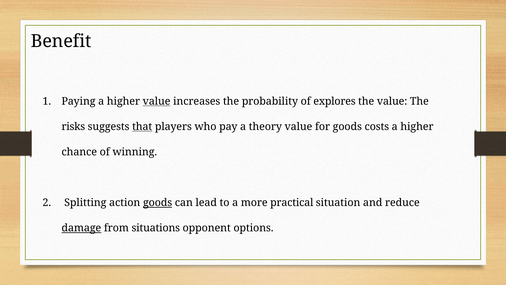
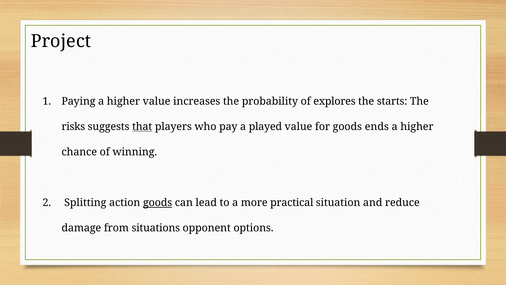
Benefit: Benefit -> Project (61, 41)
value underline: present -> none (157, 101)
the value: value -> starts (392, 101)
theory: theory -> played (265, 126)
costs: costs -> ends (377, 126)
damage underline: present -> none (81, 228)
